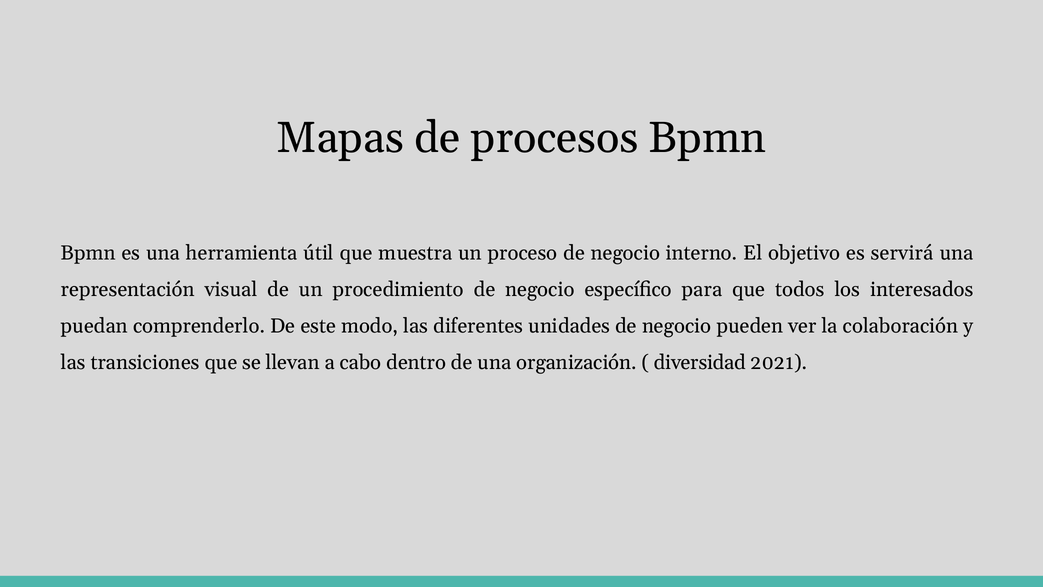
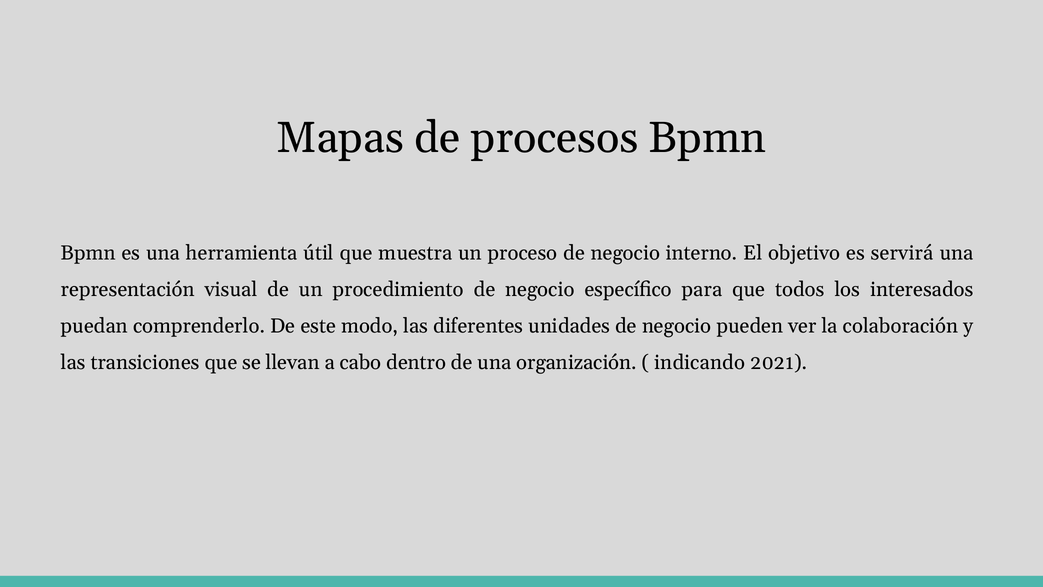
diversidad: diversidad -> indicando (700, 362)
